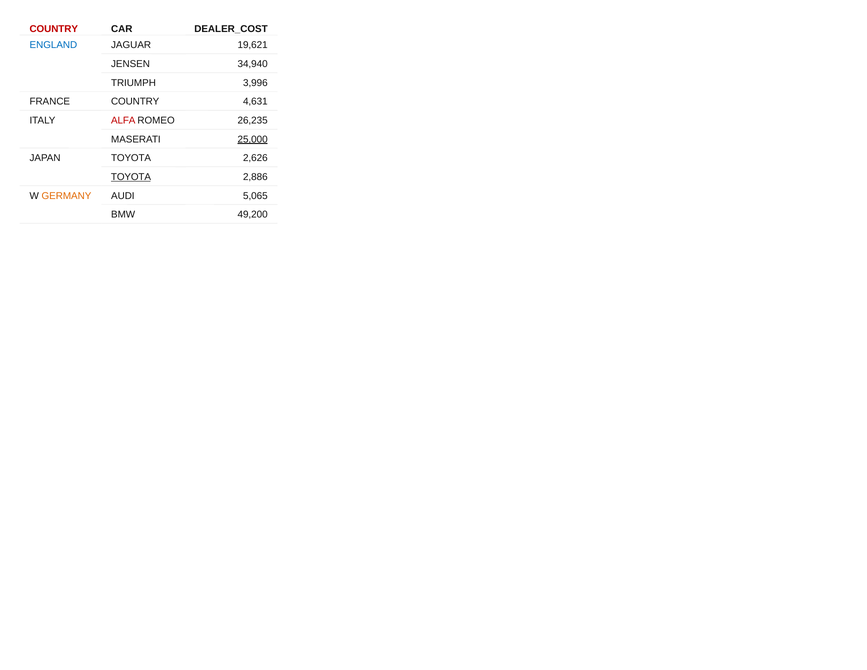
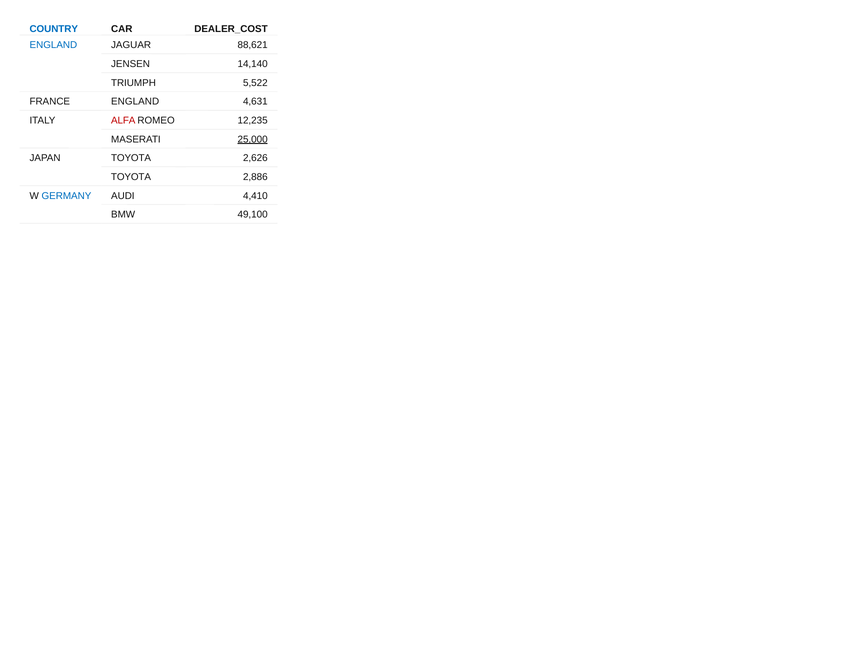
COUNTRY colour: red -> blue (54, 29)
19,621: 19,621 -> 88,621 (253, 45)
34,940: 34,940 -> 14,140 (253, 64)
3,996: 3,996 -> 5,522 (255, 83)
FRANCE COUNTRY: COUNTRY -> ENGLAND (135, 102)
26,235: 26,235 -> 12,235 (253, 120)
TOYOTA underline: present -> none (131, 177)
GERMANY colour: orange -> blue (66, 196)
5,065: 5,065 -> 4,410 (255, 196)
49,200: 49,200 -> 49,100 (253, 215)
